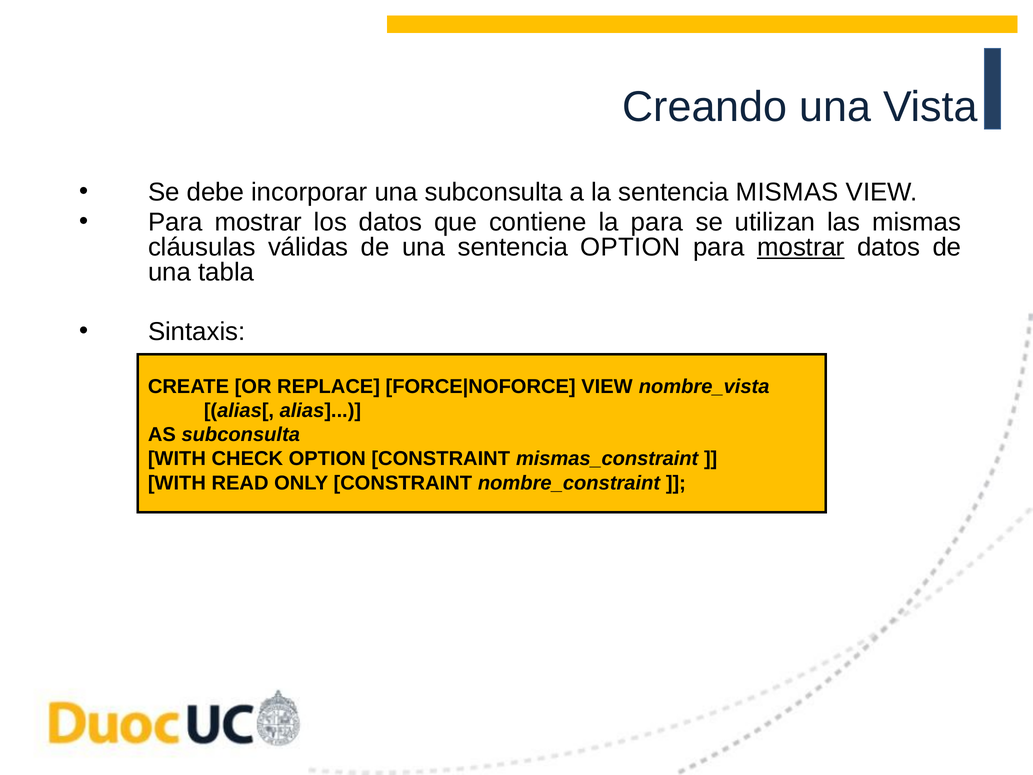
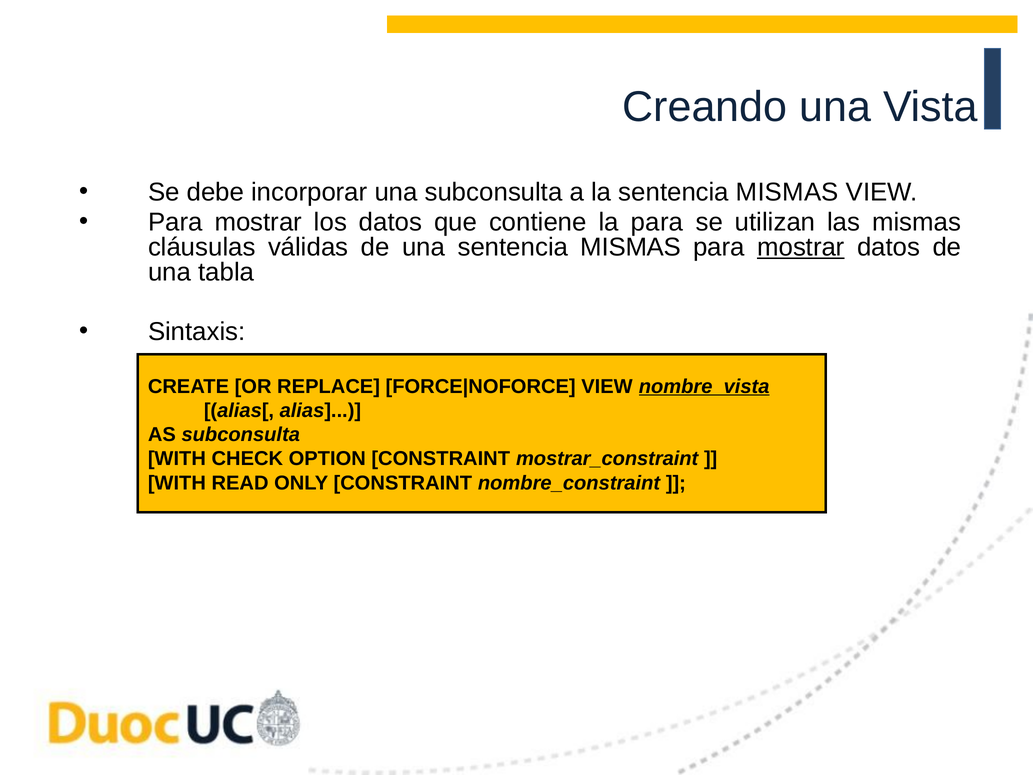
una sentencia OPTION: OPTION -> MISMAS (631, 247)
nombre_vista underline: none -> present (704, 386)
mismas_constraint: mismas_constraint -> mostrar_constraint (607, 459)
